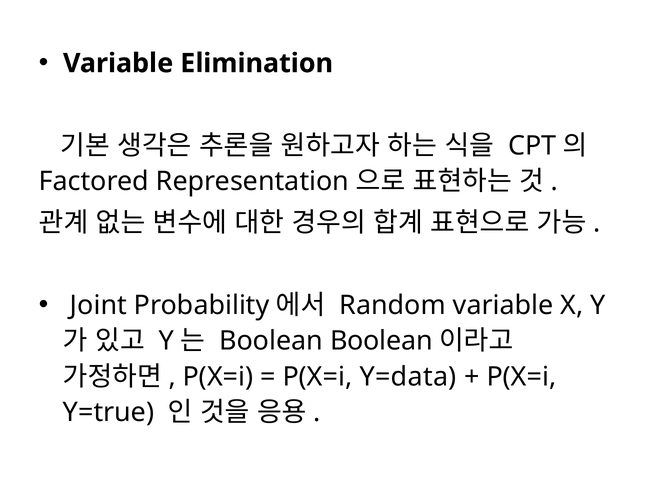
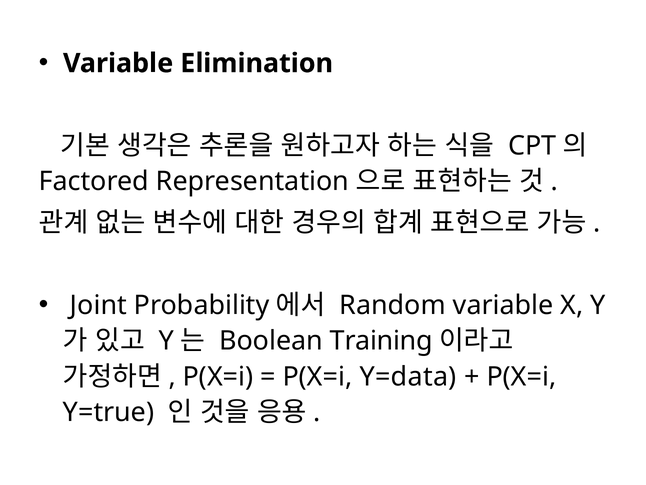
Boolean Boolean: Boolean -> Training (381, 341)
